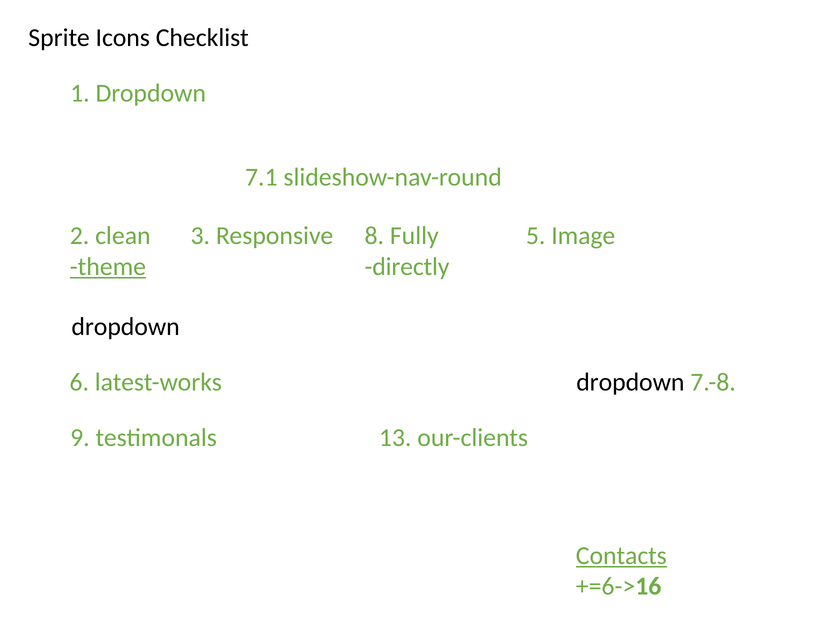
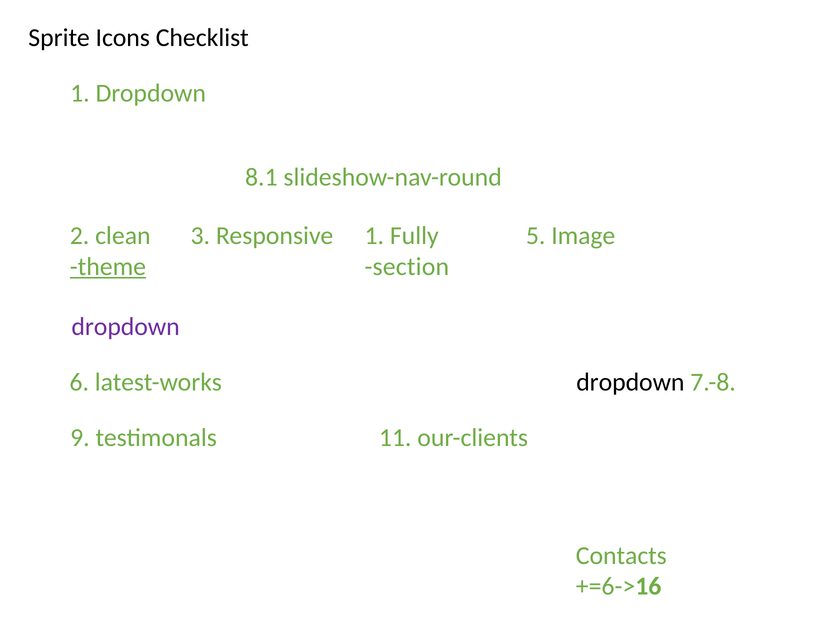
7.1: 7.1 -> 8.1 (261, 177)
Responsive 8: 8 -> 1 (374, 236)
directly: directly -> section (407, 267)
dropdown colour: black -> purple (126, 327)
13: 13 -> 11 (395, 438)
Contacts underline: present -> none (621, 556)
